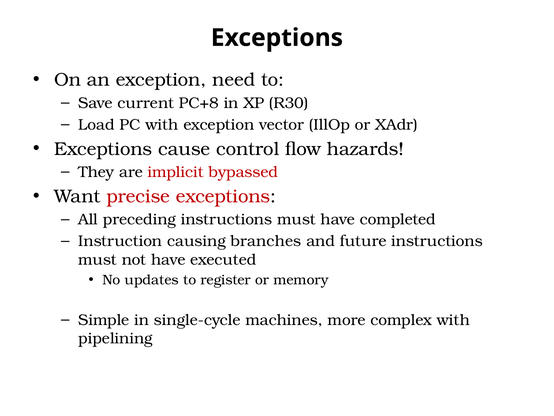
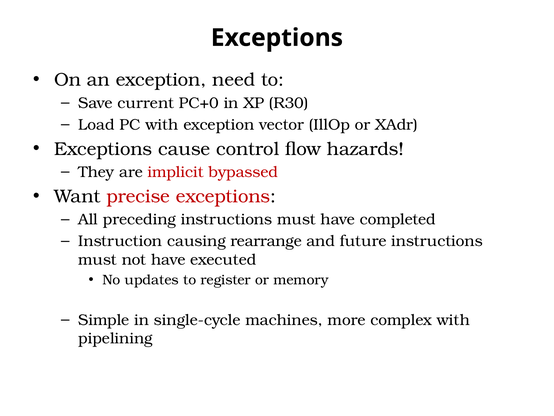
PC+8: PC+8 -> PC+0 (199, 103)
branches: branches -> rearrange (266, 241)
